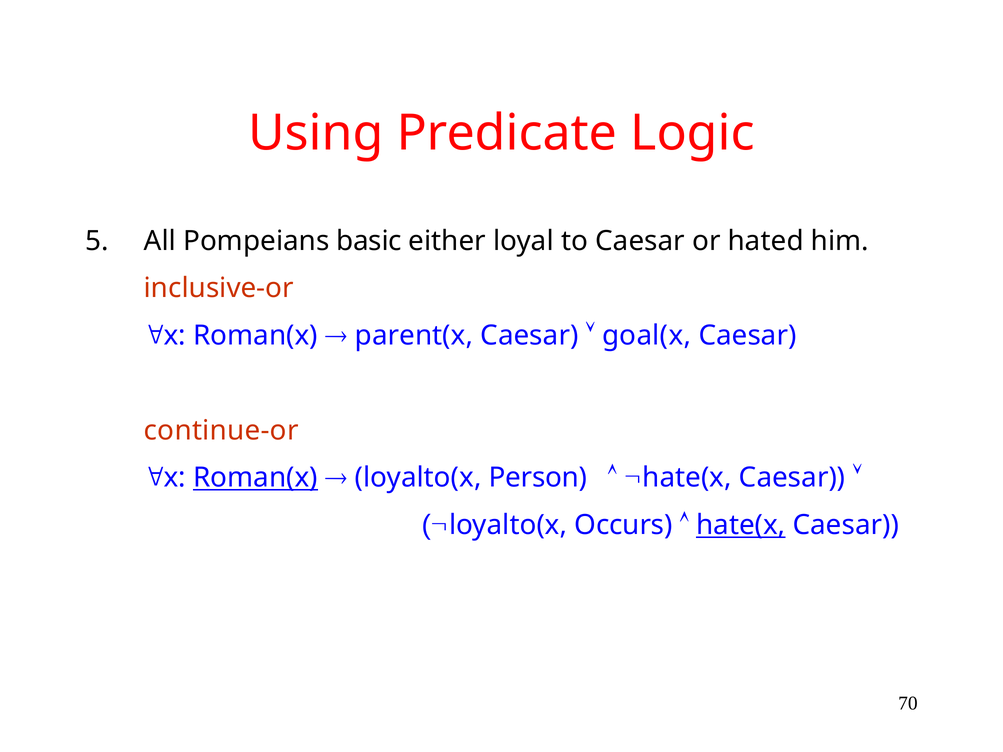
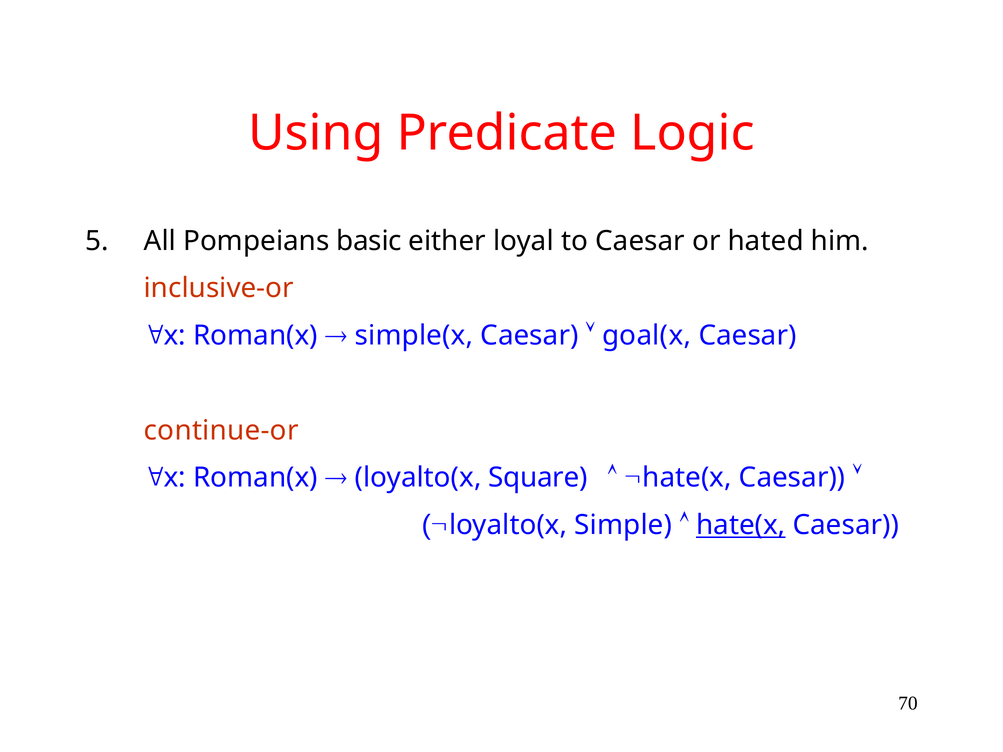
parent(x: parent(x -> simple(x (414, 336)
Roman(x underline: present -> none (255, 478)
Person: Person -> Square (538, 478)
Occurs: Occurs -> Simple (623, 525)
